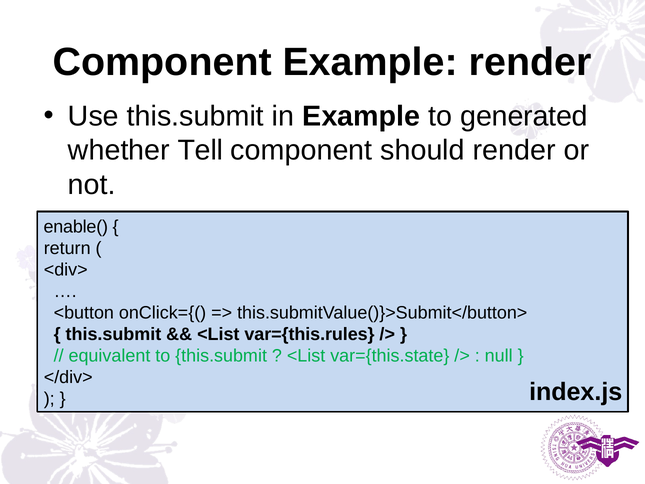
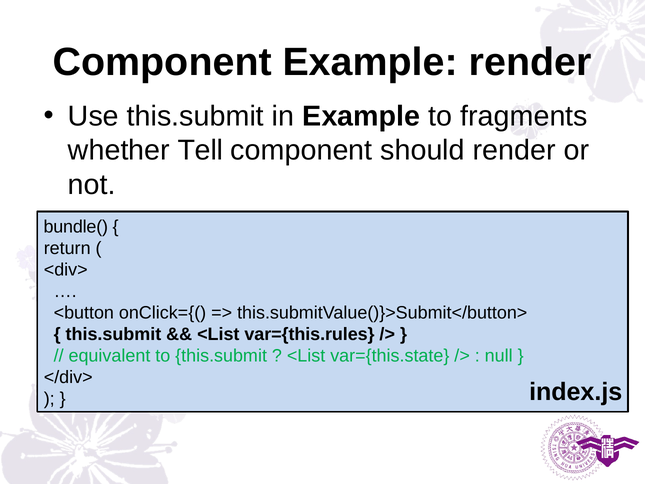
generated: generated -> fragments (524, 116)
enable(: enable( -> bundle( (76, 227)
